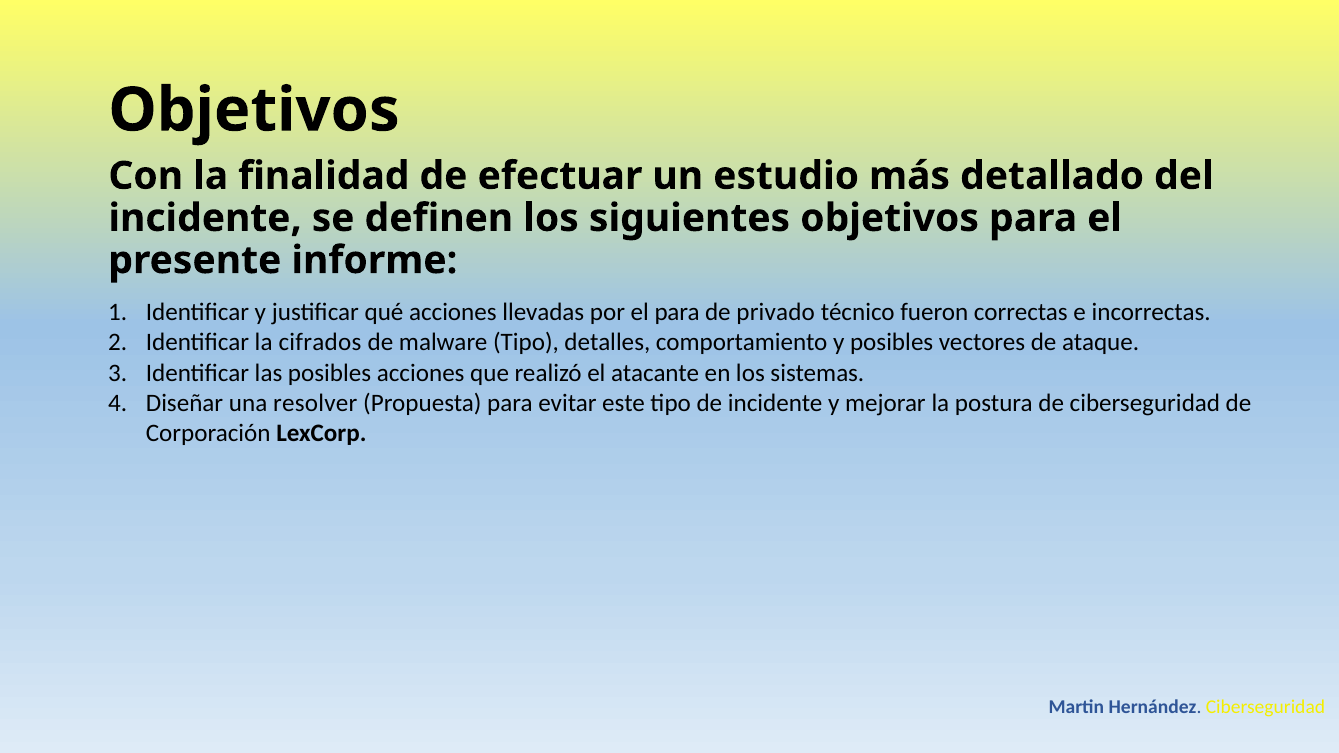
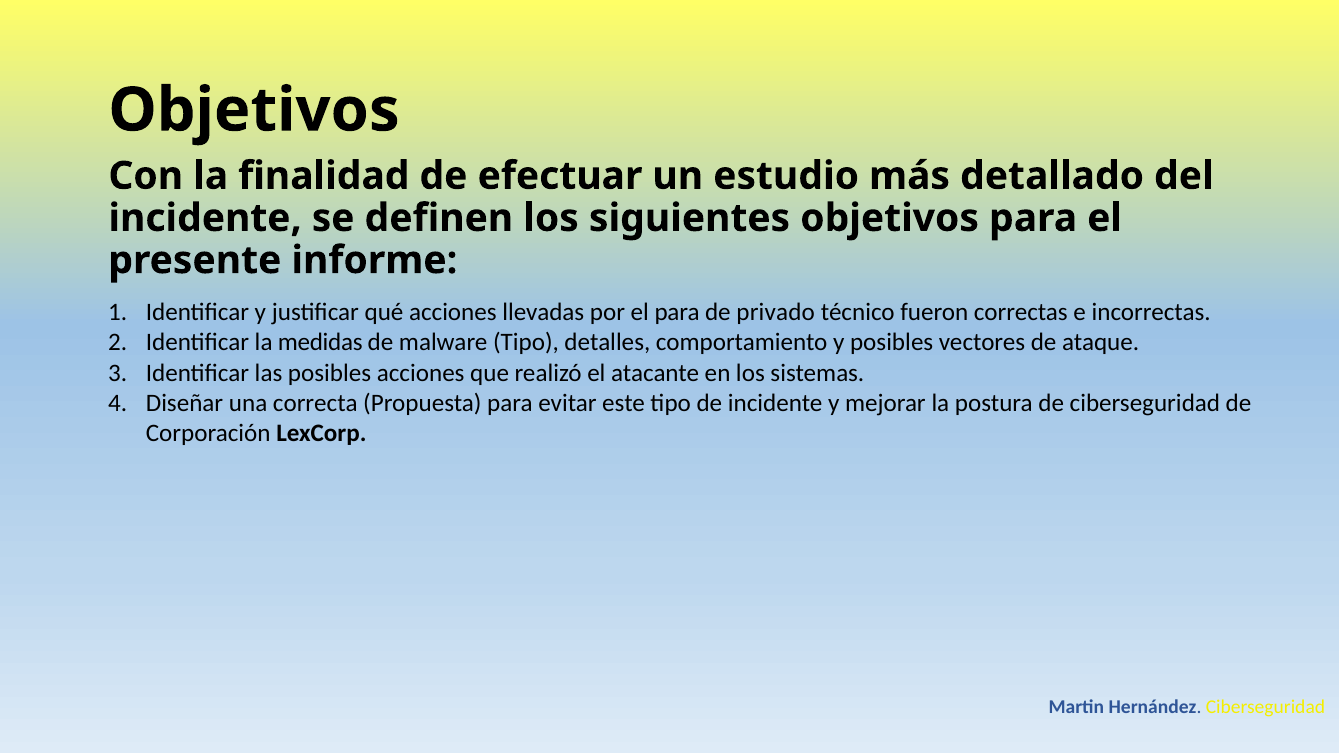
cifrados: cifrados -> medidas (320, 343)
resolver: resolver -> correcta (315, 403)
